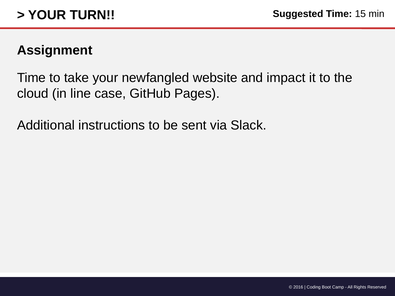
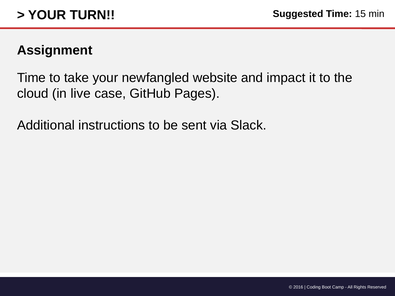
line: line -> live (81, 94)
